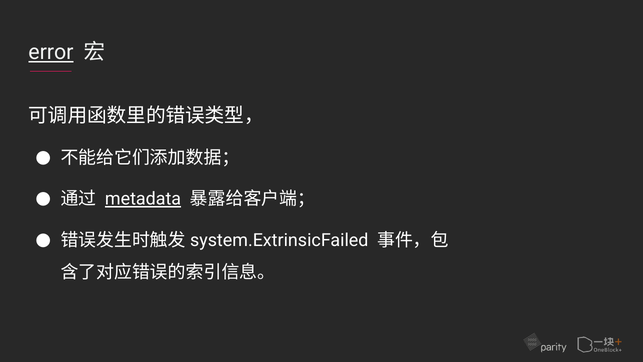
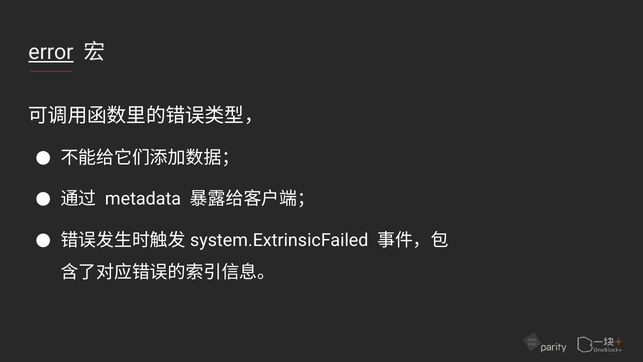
metadata underline: present -> none (143, 199)
